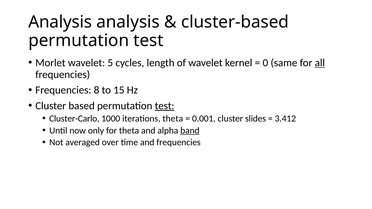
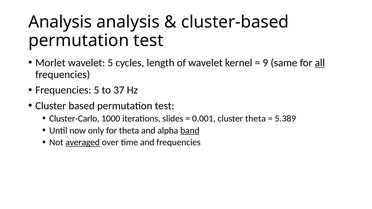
0: 0 -> 9 (265, 63)
Frequencies 8: 8 -> 5 (97, 90)
15: 15 -> 37 (119, 90)
test underline: present -> none (165, 106)
iterations theta: theta -> slides (173, 119)
cluster slides: slides -> theta (256, 119)
3.412: 3.412 -> 5.389 (285, 119)
averaged underline: none -> present (83, 143)
